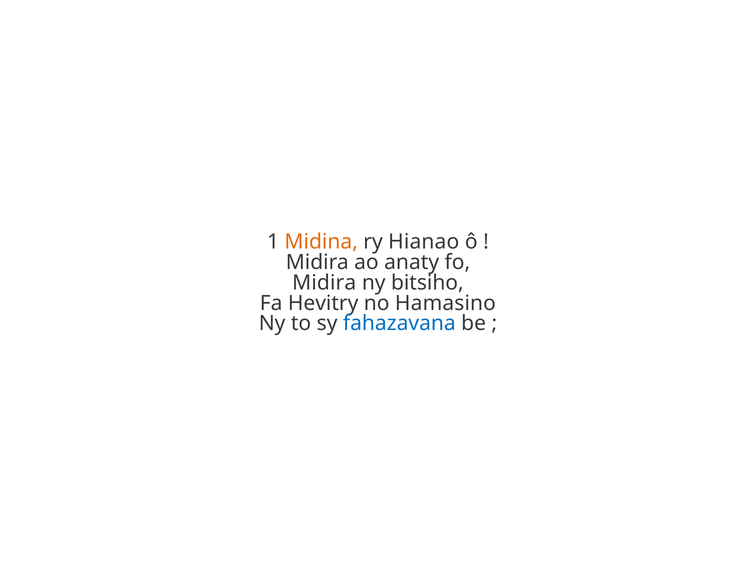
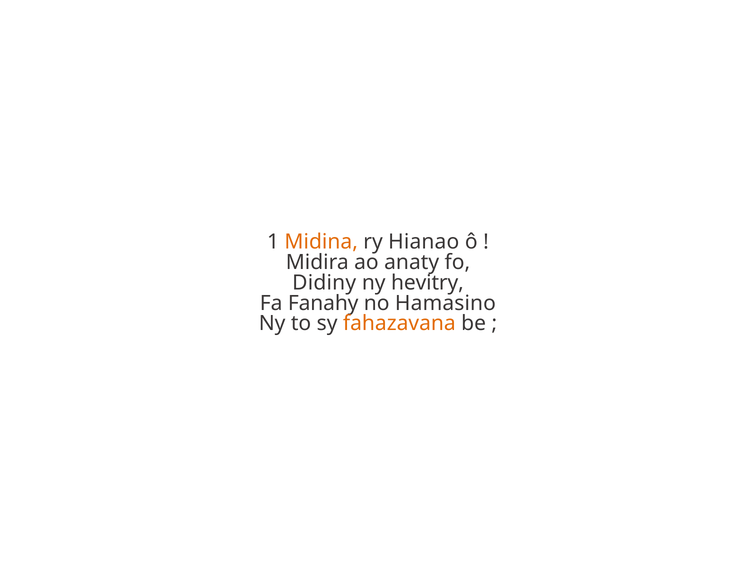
Midira: Midira -> Didiny (324, 283)
bitsiho: bitsiho -> hevitry (427, 283)
Hevitry: Hevitry -> Fanahy (323, 303)
fahazavana colour: blue -> orange (399, 324)
